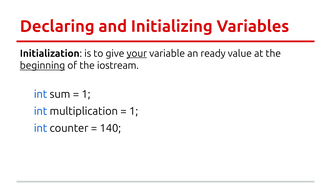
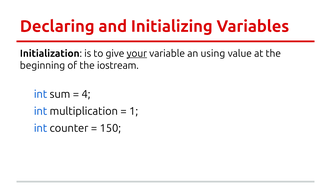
ready: ready -> using (213, 54)
beginning underline: present -> none (42, 66)
1: 1 -> 4 (86, 94)
140: 140 -> 150 (110, 128)
